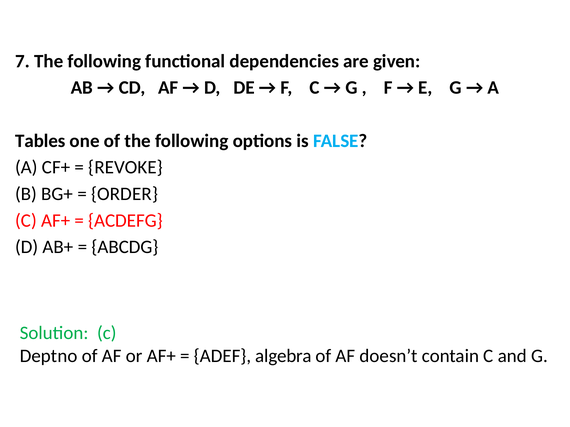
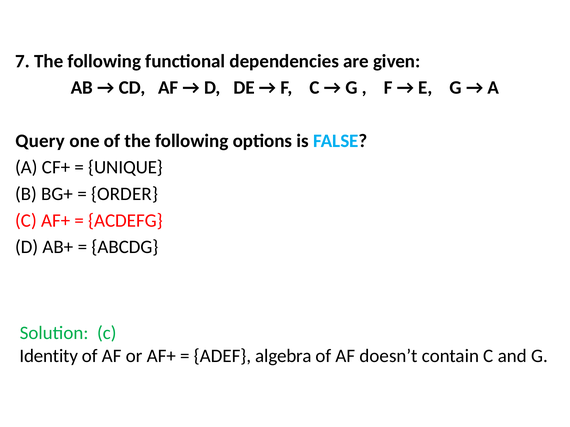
Tables: Tables -> Query (40, 141)
REVOKE: REVOKE -> UNIQUE (126, 168)
Deptno: Deptno -> Identity (49, 356)
